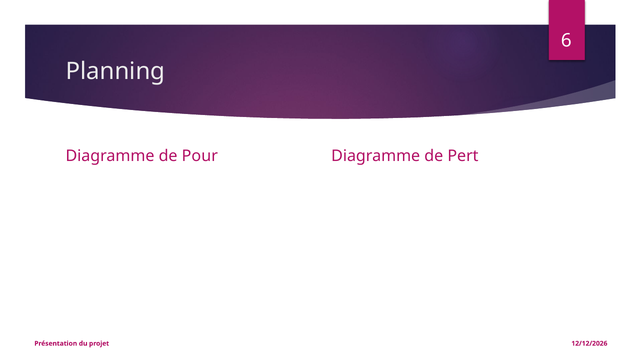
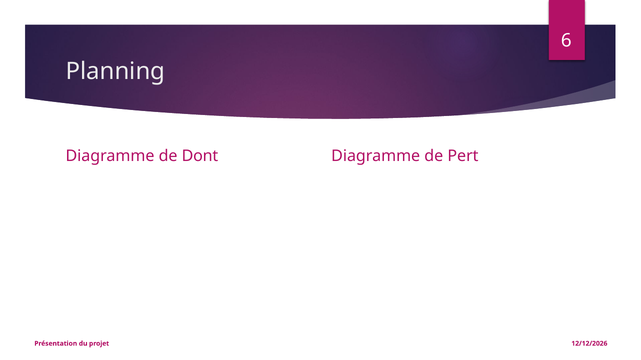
Pour: Pour -> Dont (200, 156)
